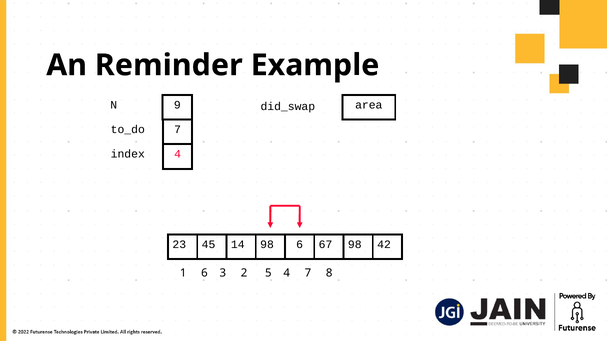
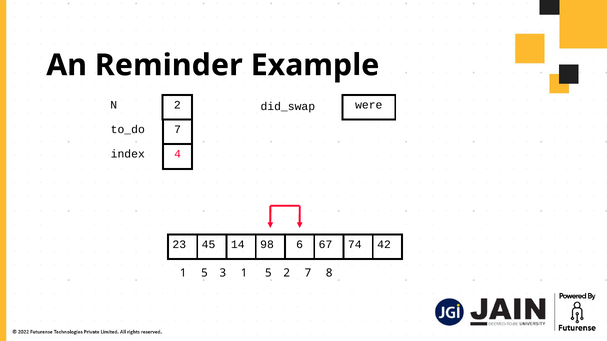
N 9: 9 -> 2 (177, 105)
area: area -> were (369, 105)
6 98: 98 -> 74 (355, 245)
6: 6 -> 5 (204, 273)
3 2: 2 -> 1 (244, 273)
5 4: 4 -> 2 (287, 273)
